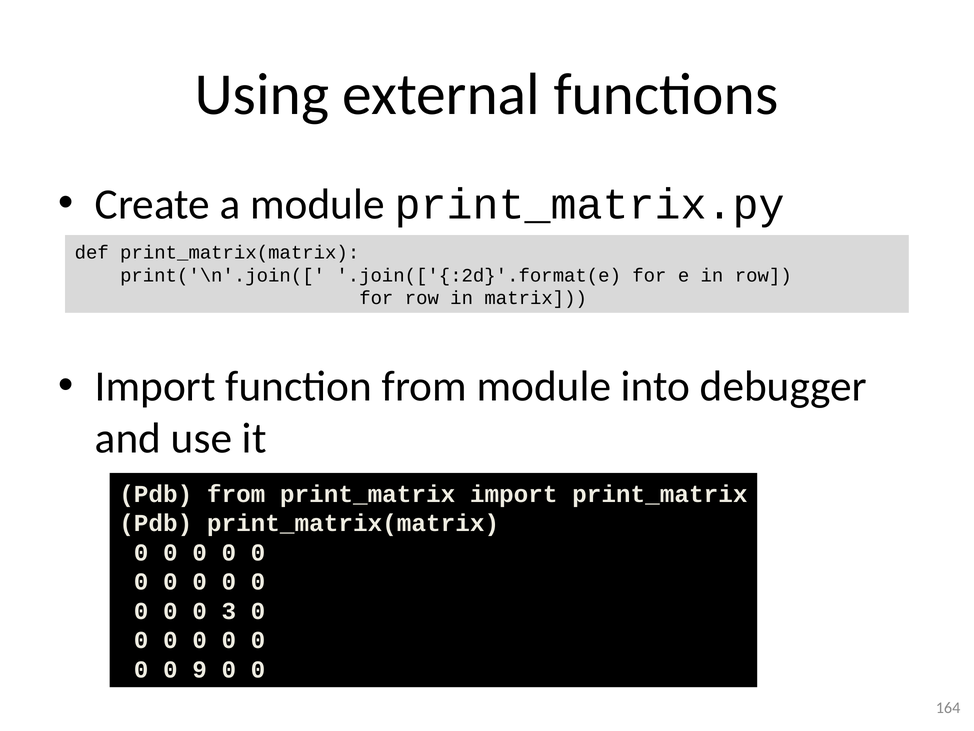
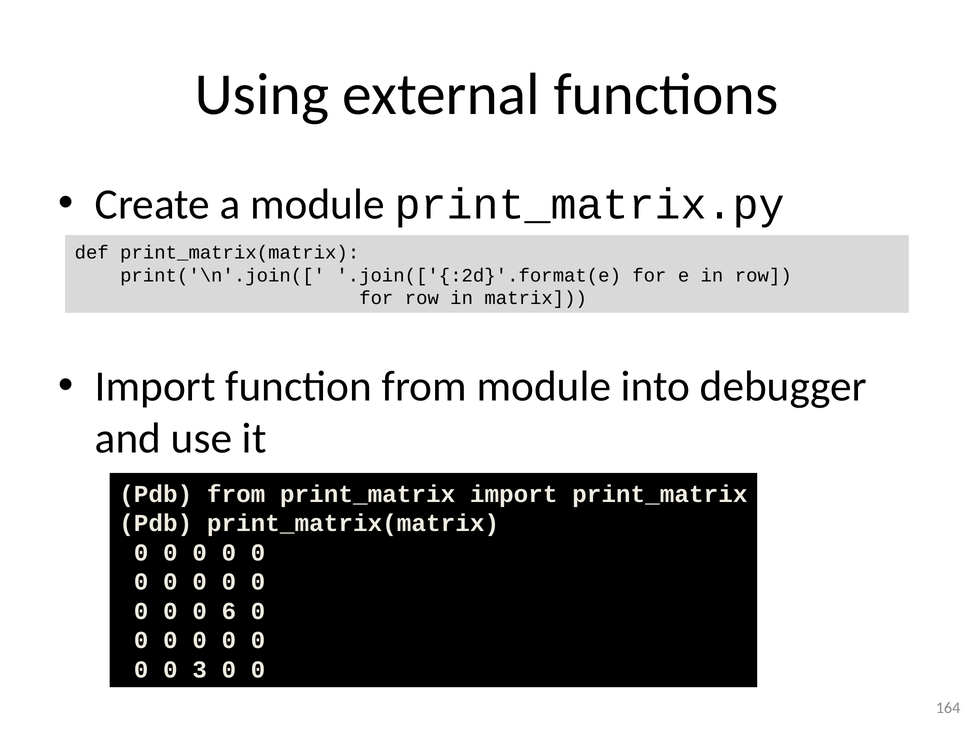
3: 3 -> 6 (229, 611)
9: 9 -> 3 (200, 669)
